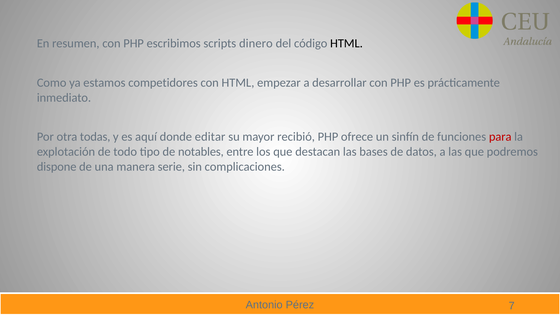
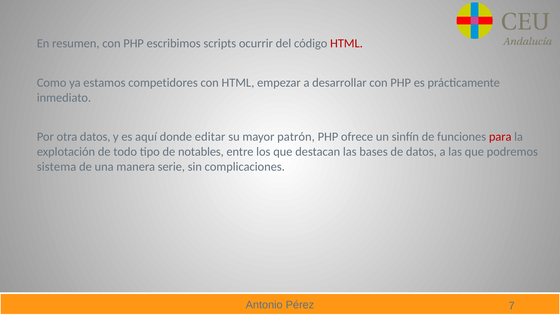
dinero: dinero -> ocurrir (256, 44)
HTML colour: black -> red (346, 44)
otra todas: todas -> datos (95, 137)
recibió: recibió -> patrón (296, 137)
dispone: dispone -> sistema (57, 167)
